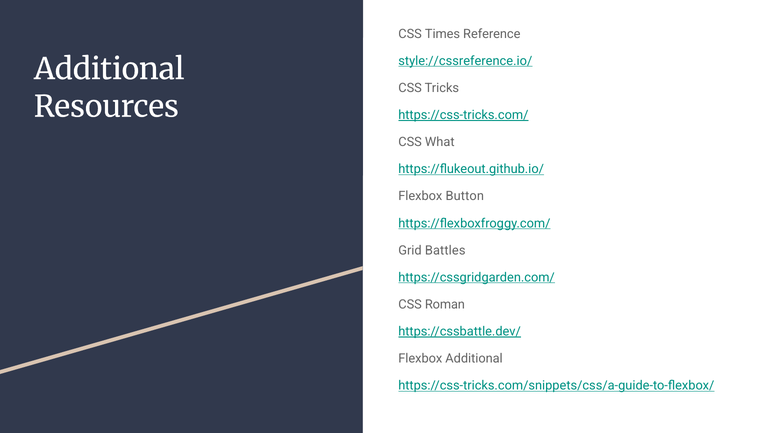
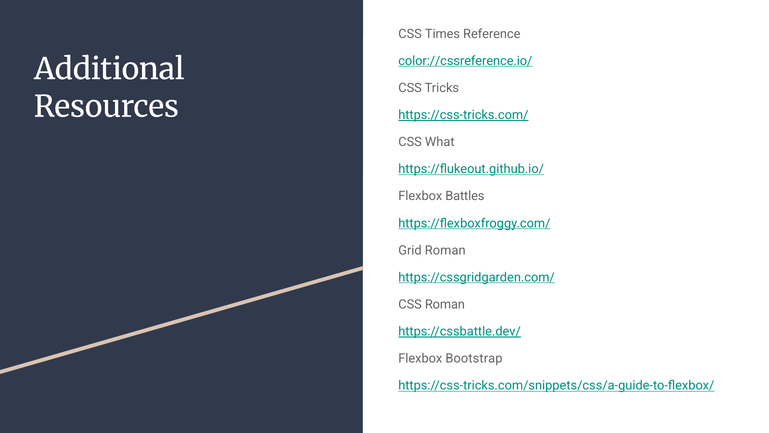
style://cssreference.io/: style://cssreference.io/ -> color://cssreference.io/ (465, 61)
Button: Button -> Battles (465, 196)
Grid Battles: Battles -> Roman (445, 250)
Flexbox Additional: Additional -> Bootstrap (474, 358)
